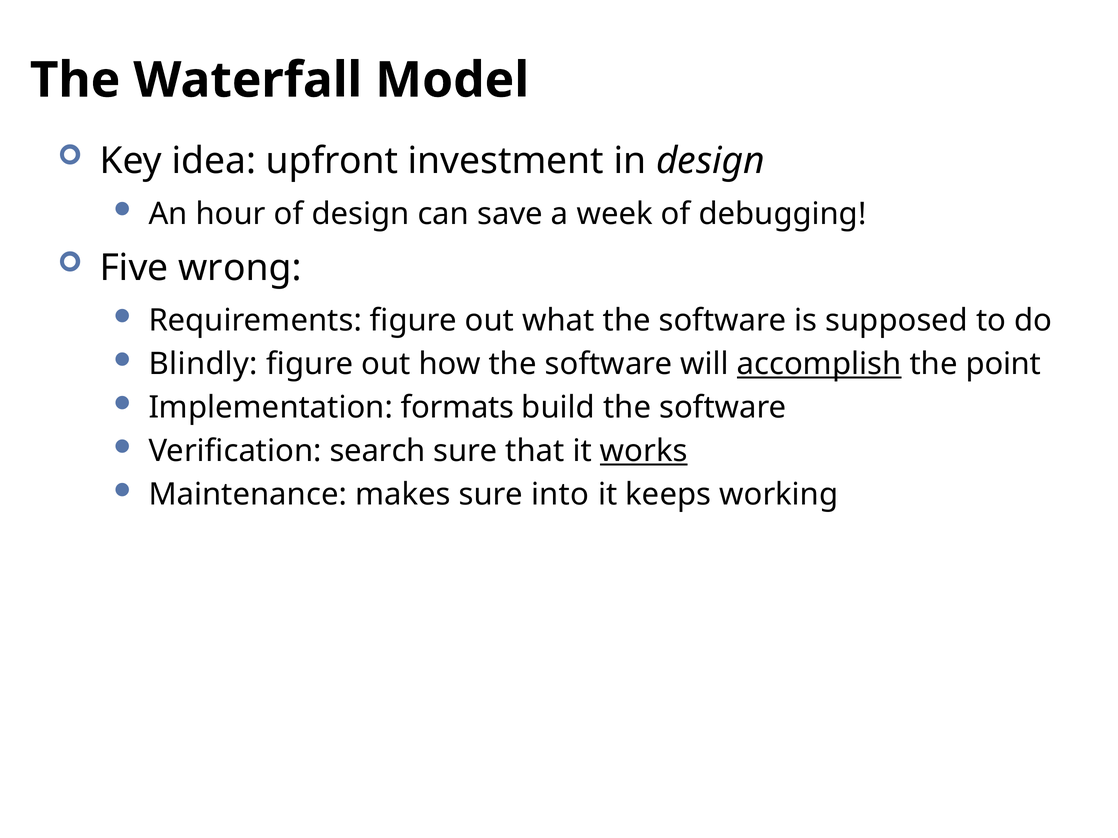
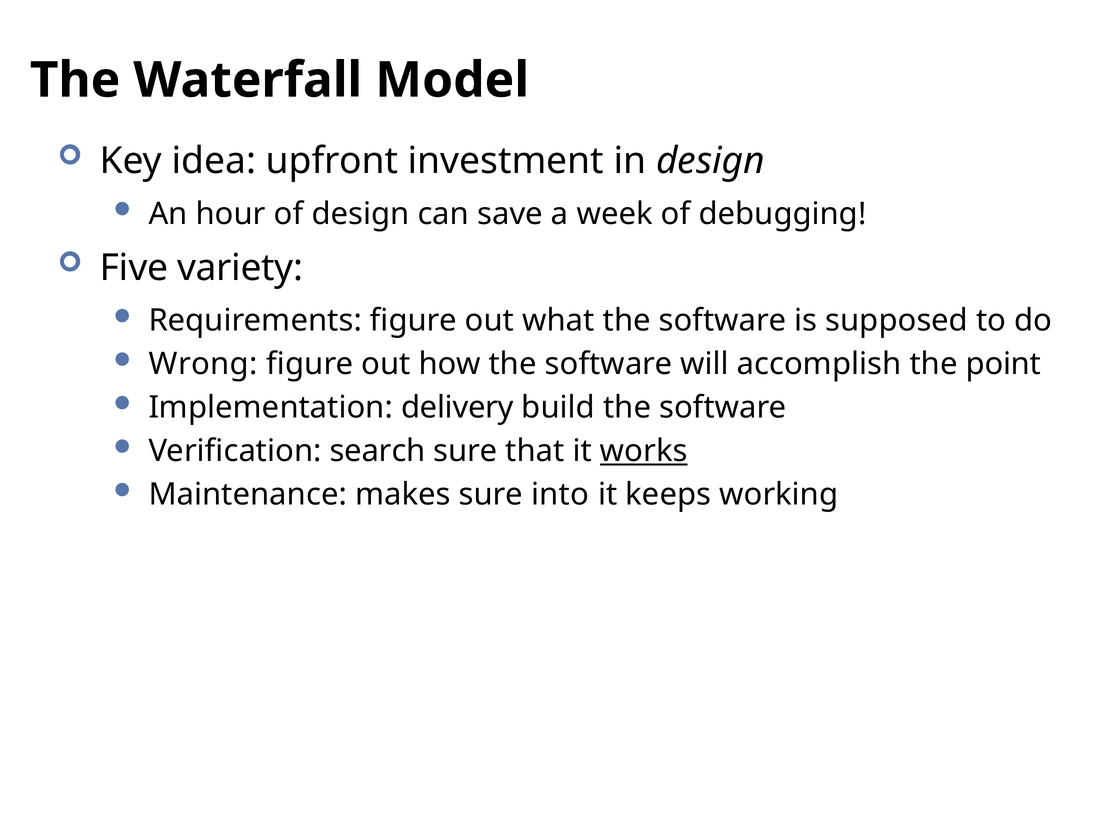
wrong: wrong -> variety (240, 268)
Blindly: Blindly -> Wrong (203, 364)
accomplish underline: present -> none (819, 364)
formats: formats -> delivery (457, 408)
